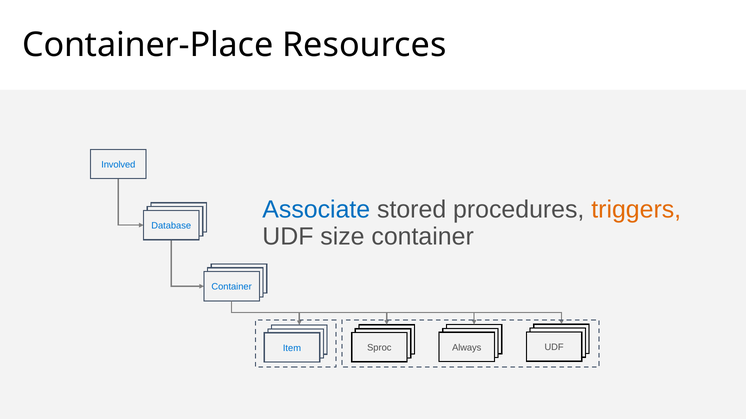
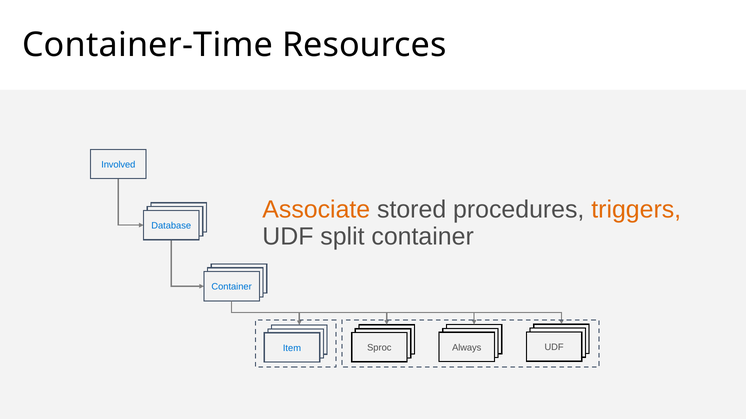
Container-Place: Container-Place -> Container-Time (148, 45)
Associate colour: blue -> orange (316, 210)
size: size -> split (342, 237)
